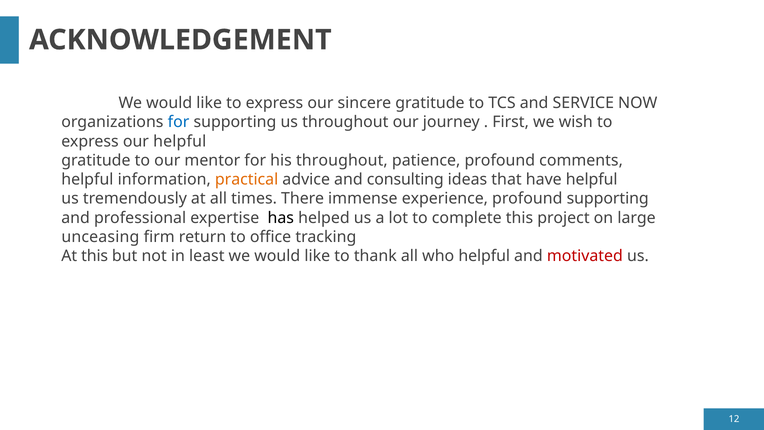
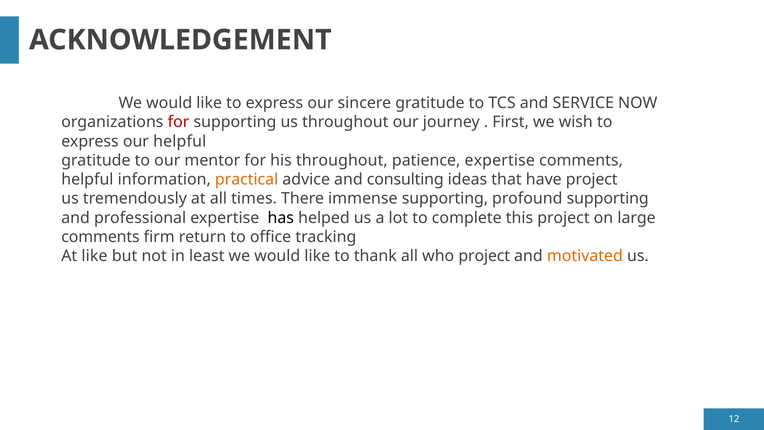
for colour: blue -> red (179, 122)
patience profound: profound -> expertise (500, 160)
have helpful: helpful -> project (592, 179)
immense experience: experience -> supporting (445, 199)
unceasing: unceasing -> comments (101, 237)
At this: this -> like (95, 256)
who helpful: helpful -> project (484, 256)
motivated colour: red -> orange (585, 256)
